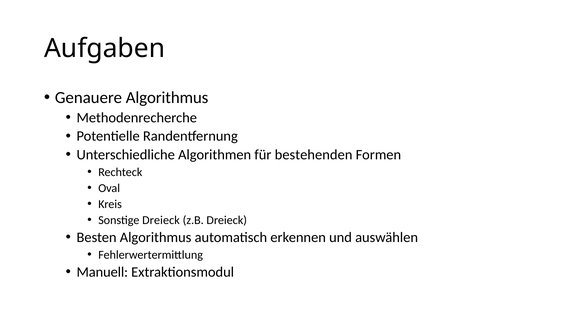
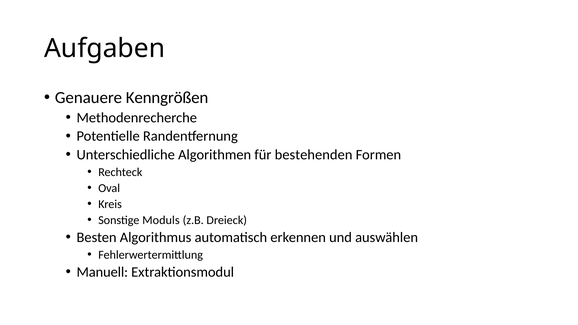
Genauere Algorithmus: Algorithmus -> Kenngrößen (167, 98)
Sonstige Dreieck: Dreieck -> Moduls (161, 220)
